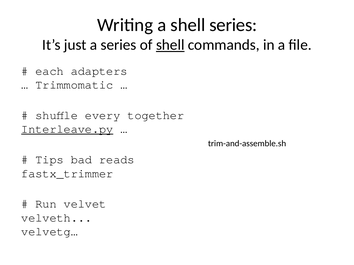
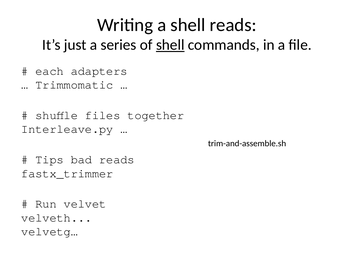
shell series: series -> reads (233, 25)
every: every -> files (103, 116)
Interleave.py underline: present -> none (67, 129)
